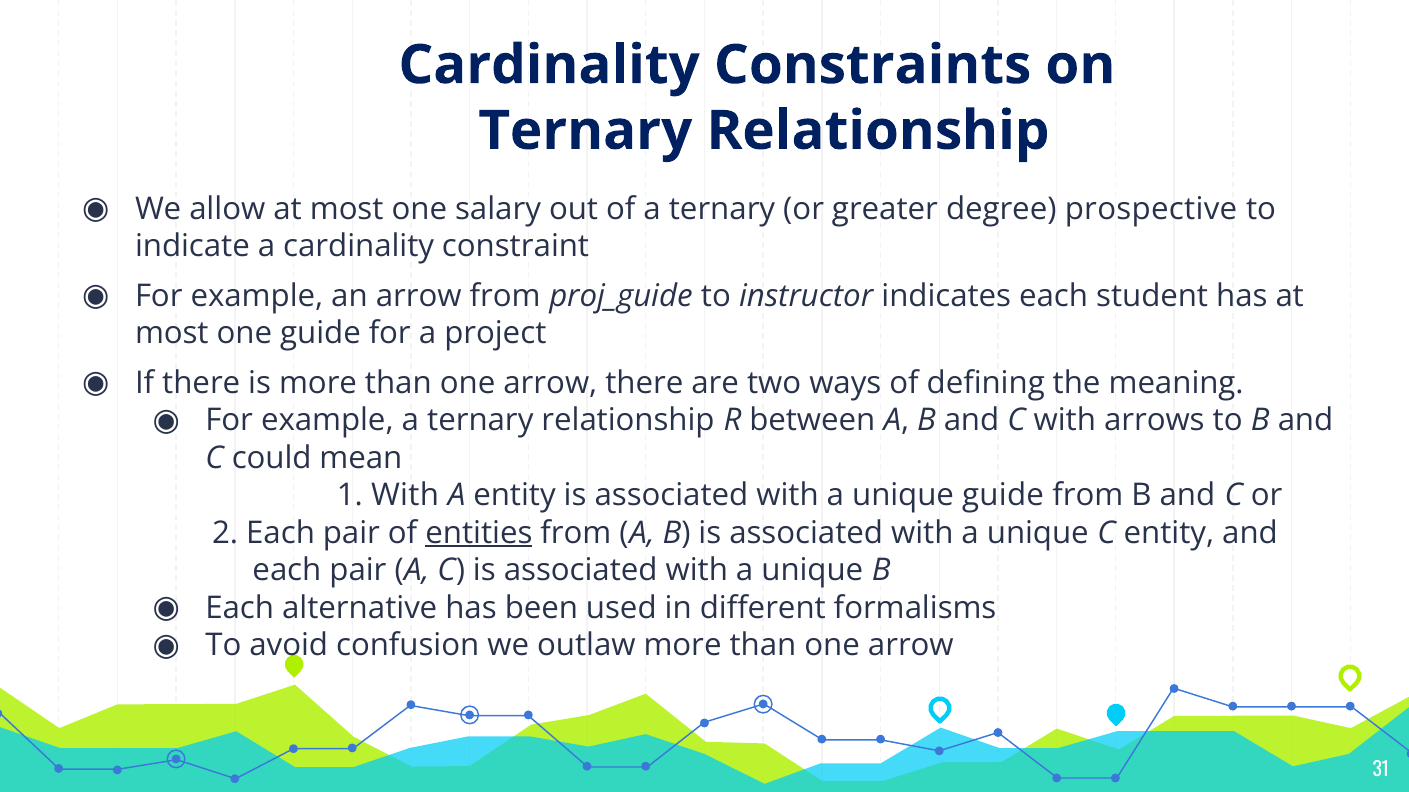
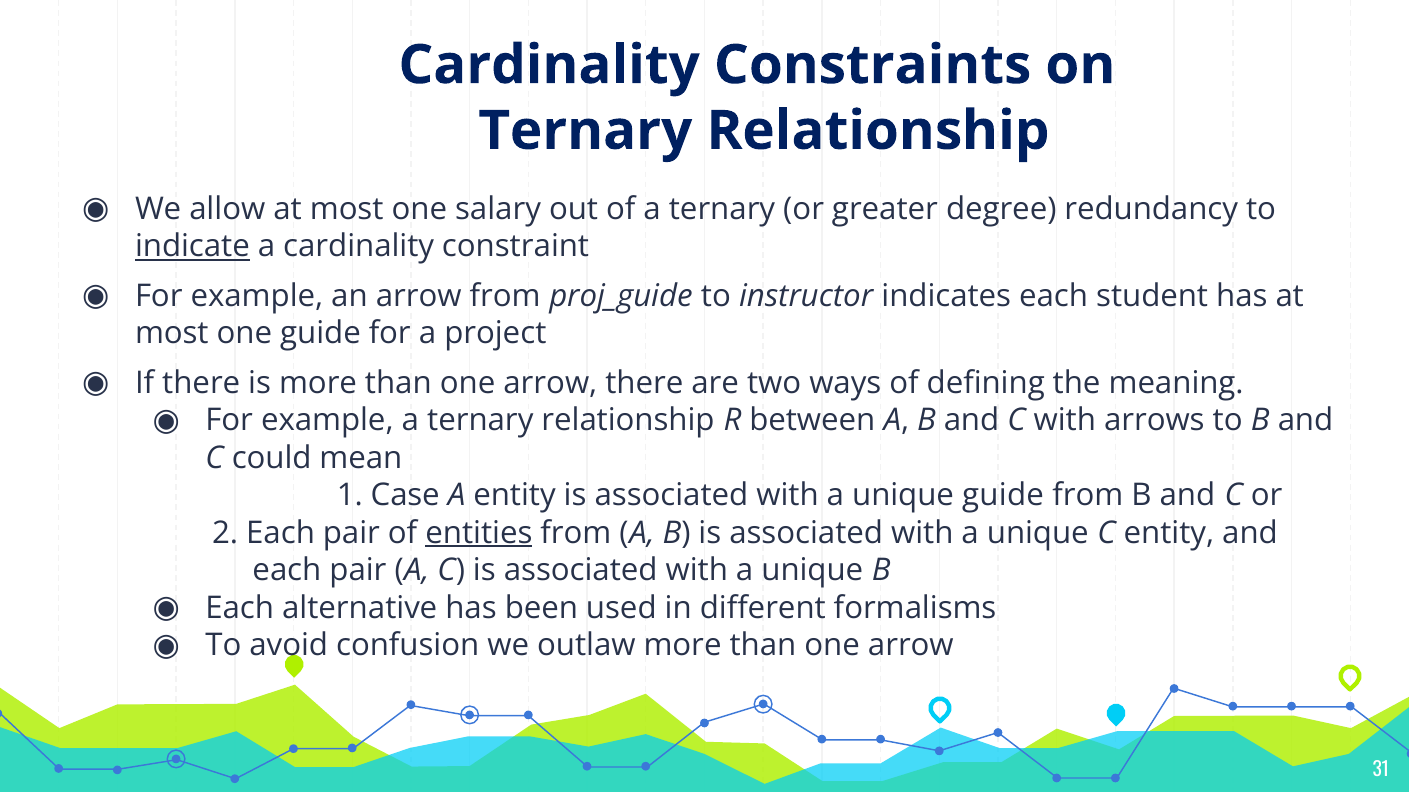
prospective: prospective -> redundancy (1151, 209)
indicate underline: none -> present (192, 247)
1 With: With -> Case (405, 496)
